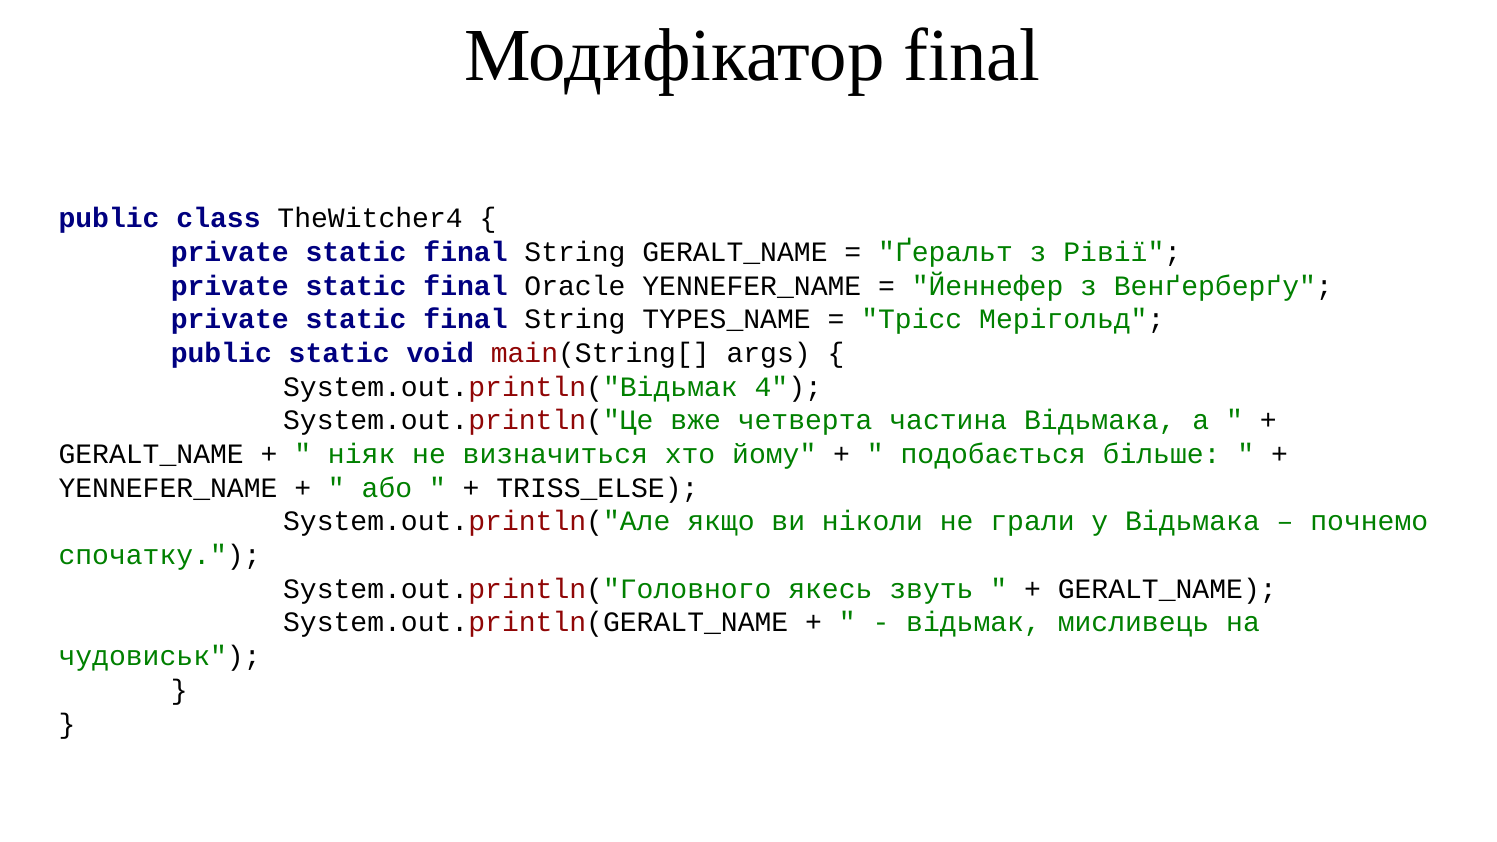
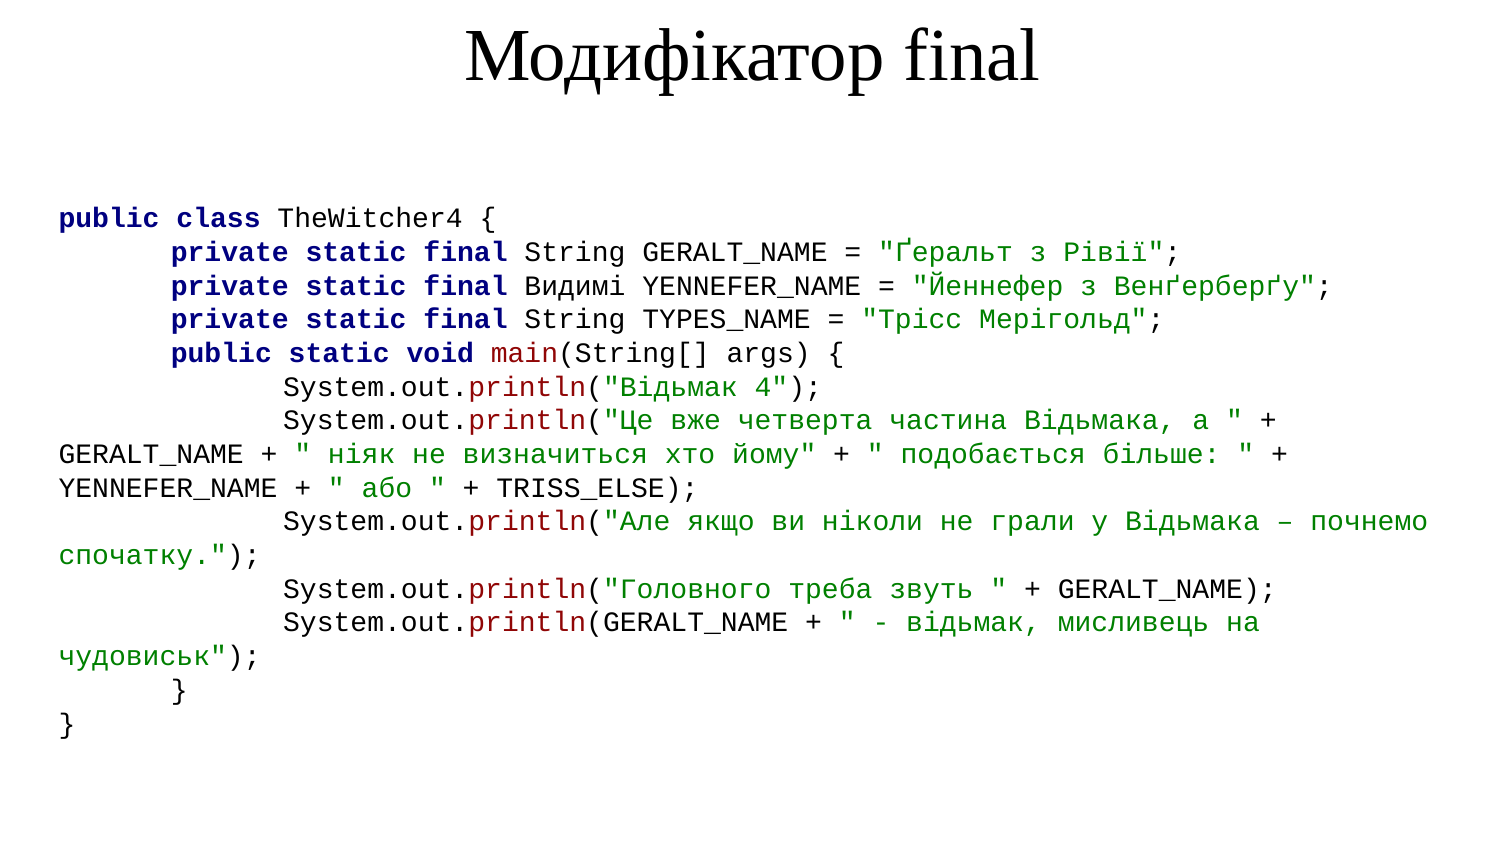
Oracle: Oracle -> Видимі (575, 286)
якесь: якесь -> треба (830, 589)
